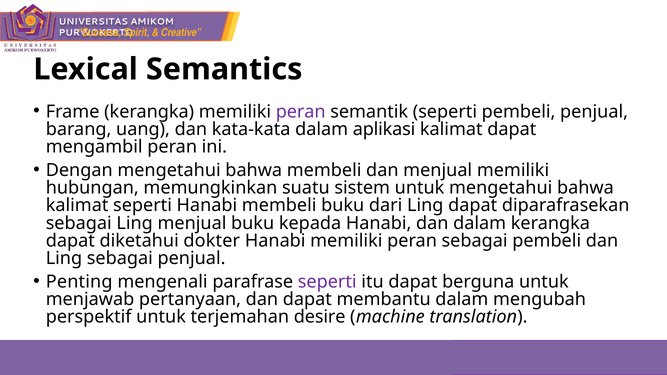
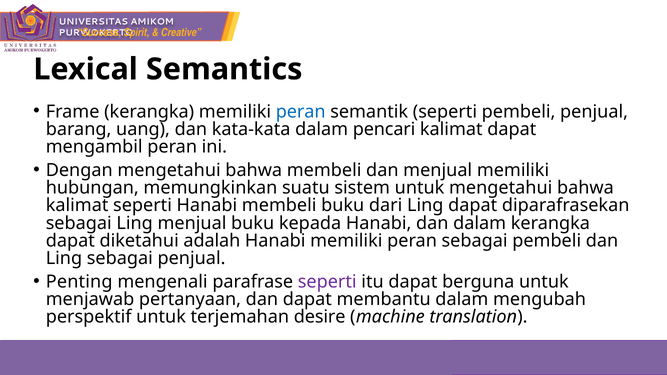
peran colour: purple -> blue (301, 112)
aplikasi: aplikasi -> pencari (384, 129)
dokter: dokter -> adalah (212, 241)
